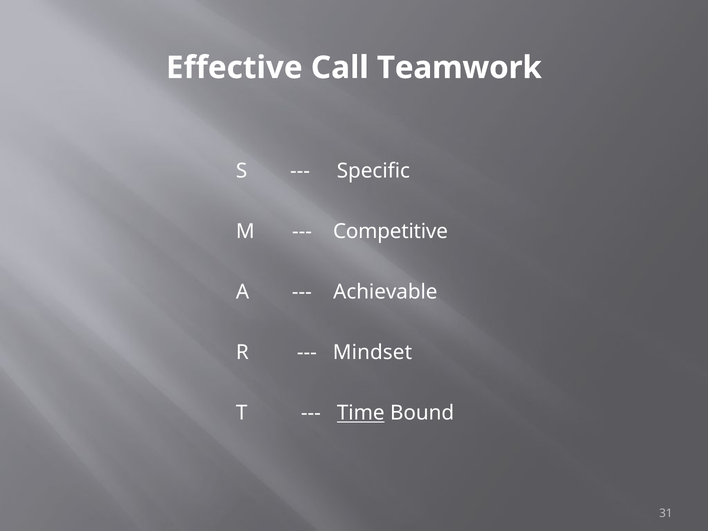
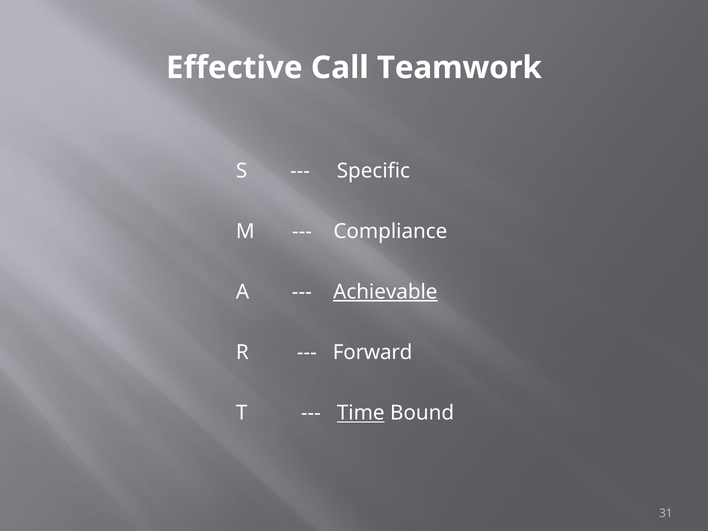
Competitive: Competitive -> Compliance (390, 231)
Achievable underline: none -> present (385, 292)
Mindset: Mindset -> Forward (373, 353)
